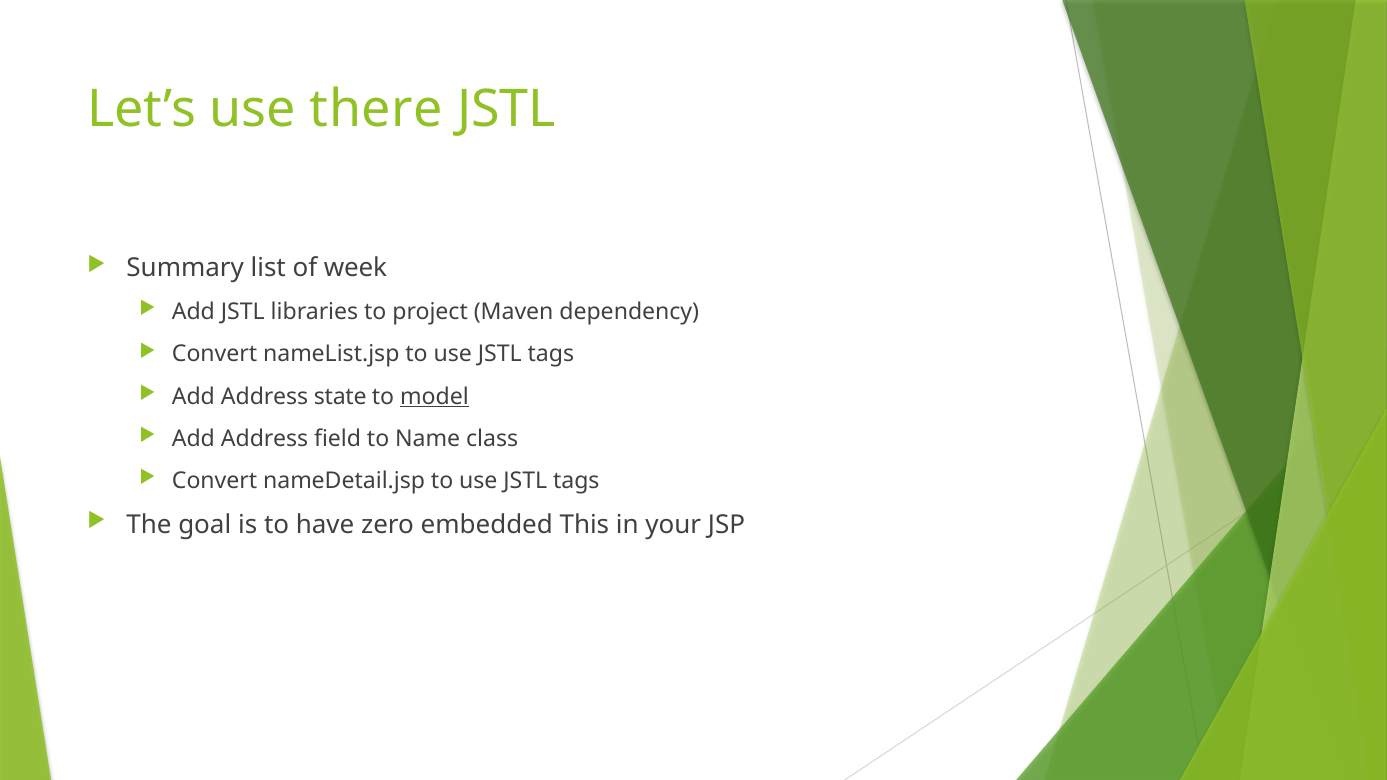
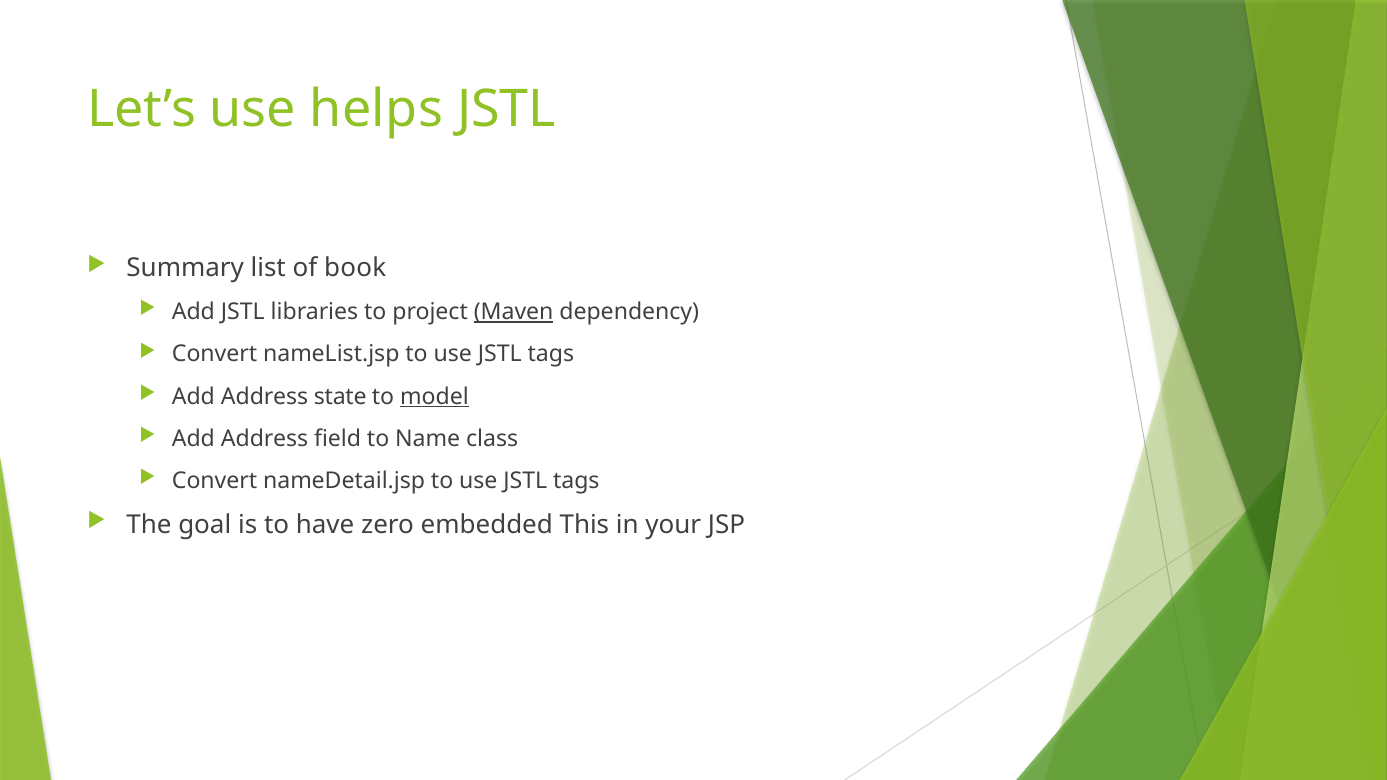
there: there -> helps (376, 109)
week: week -> book (355, 268)
Maven underline: none -> present (514, 312)
